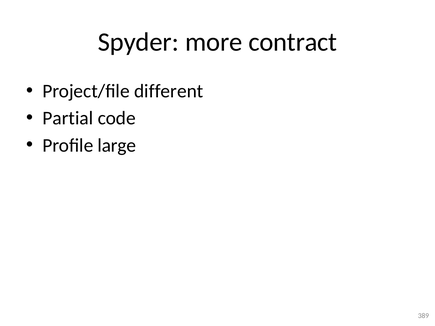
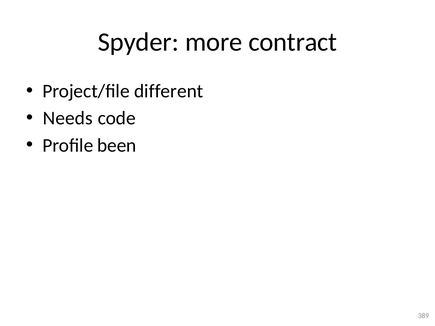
Partial: Partial -> Needs (68, 118)
large: large -> been (117, 145)
